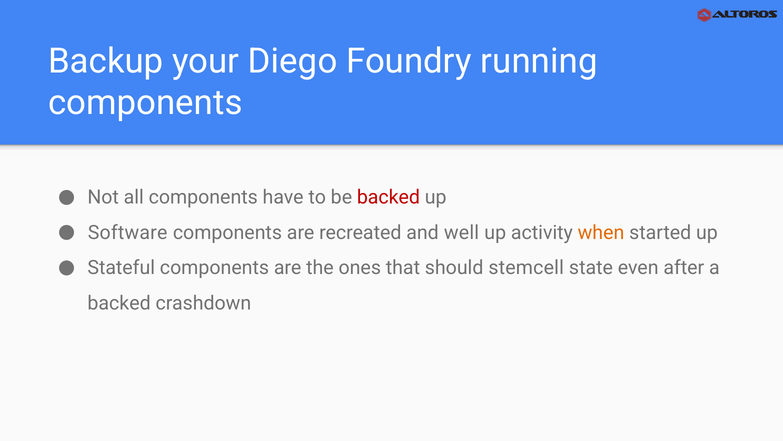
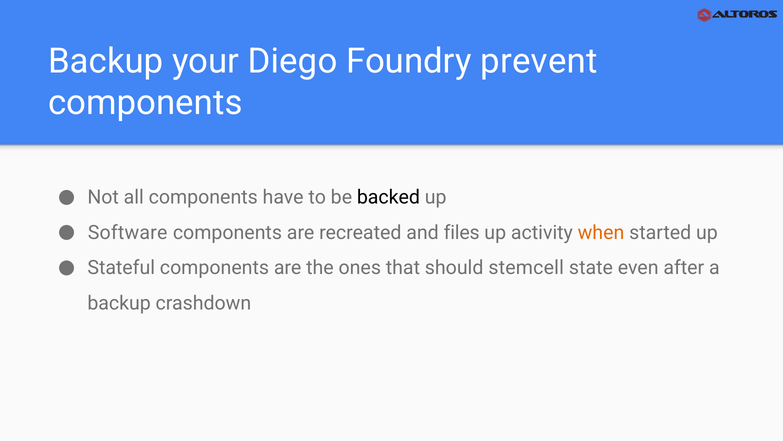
running: running -> prevent (539, 61)
backed colour: red -> black (388, 197)
well: well -> files (462, 232)
backed: backed -> backup (119, 303)
